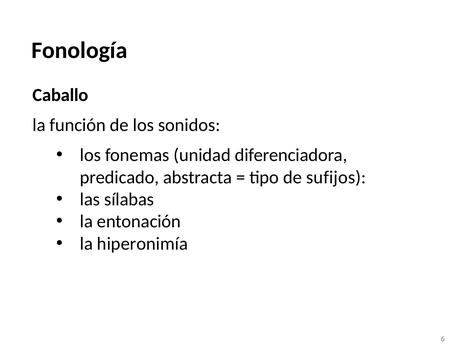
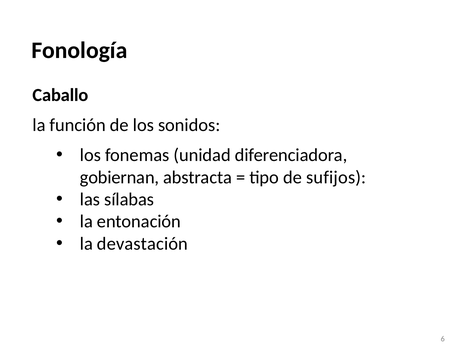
predicado: predicado -> gobiernan (119, 177)
hiperonimía: hiperonimía -> devastación (142, 243)
